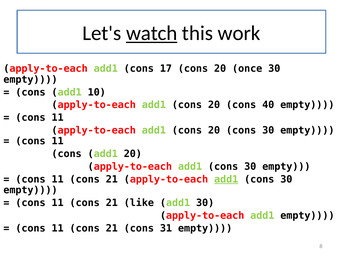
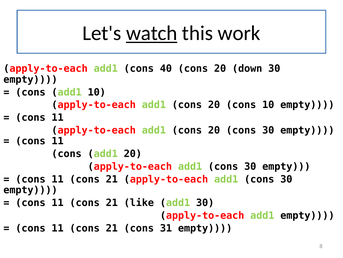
17: 17 -> 40 (166, 68)
once: once -> down (247, 68)
cons 40: 40 -> 10 (268, 105)
add1 underline: present -> none (226, 179)
